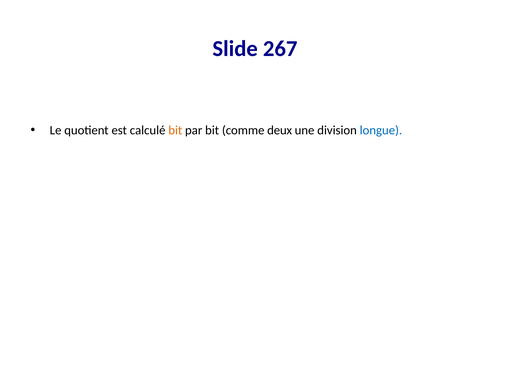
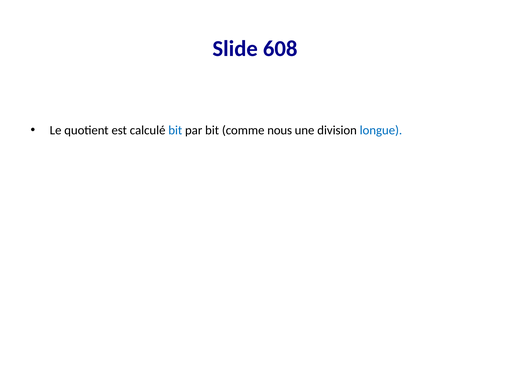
267: 267 -> 608 (280, 49)
bit colour: orange -> blue (175, 130)
deux: deux -> nous (280, 130)
